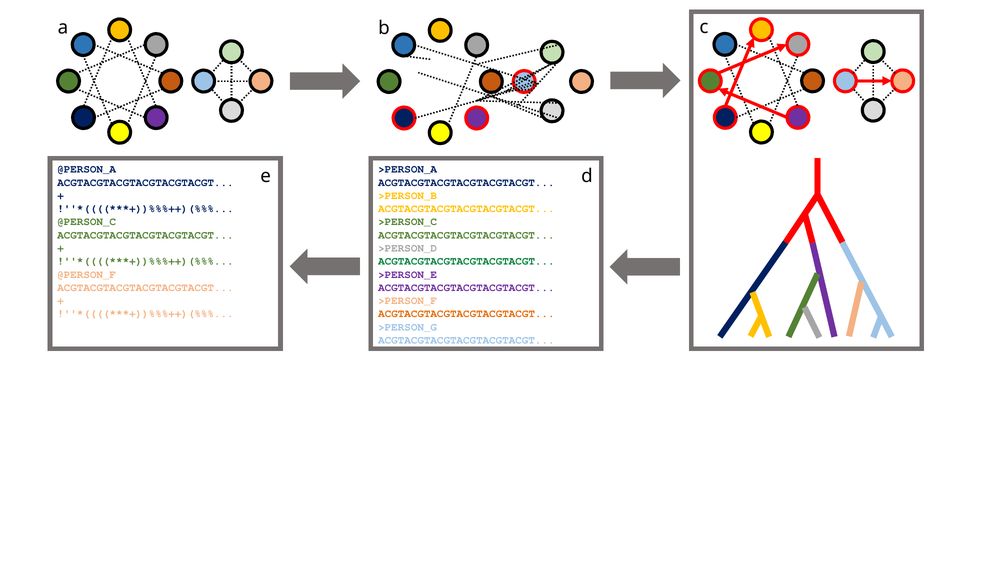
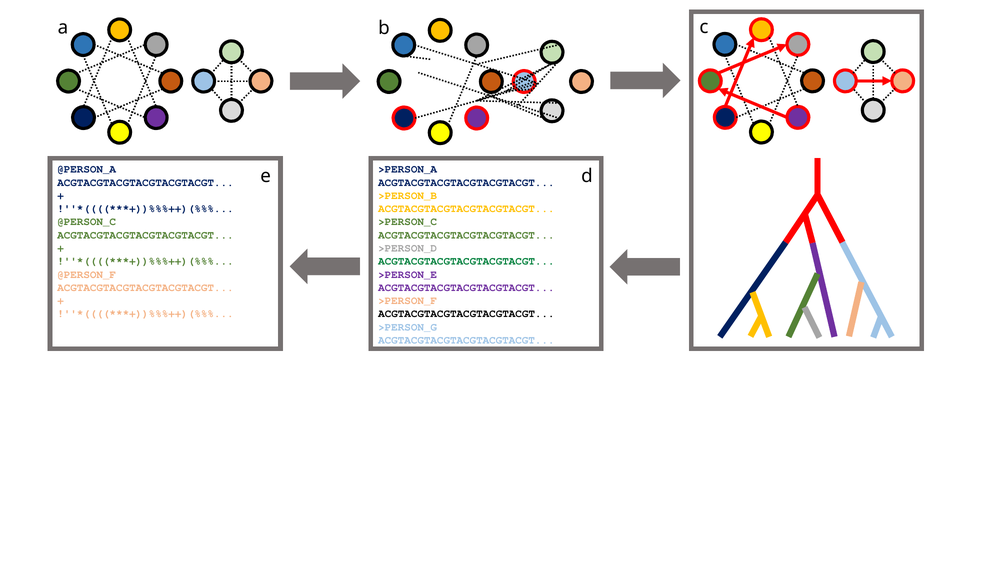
ACGTACGTACGTACGTACGTACGT colour: orange -> black (466, 314)
